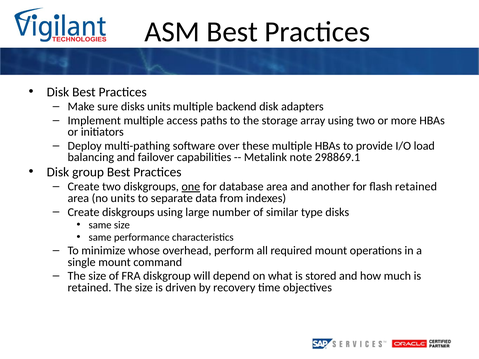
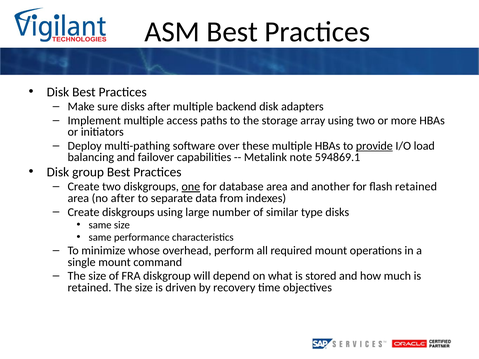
disks units: units -> after (159, 107)
provide underline: none -> present (374, 146)
298869.1: 298869.1 -> 594869.1 (337, 157)
no units: units -> after (123, 198)
